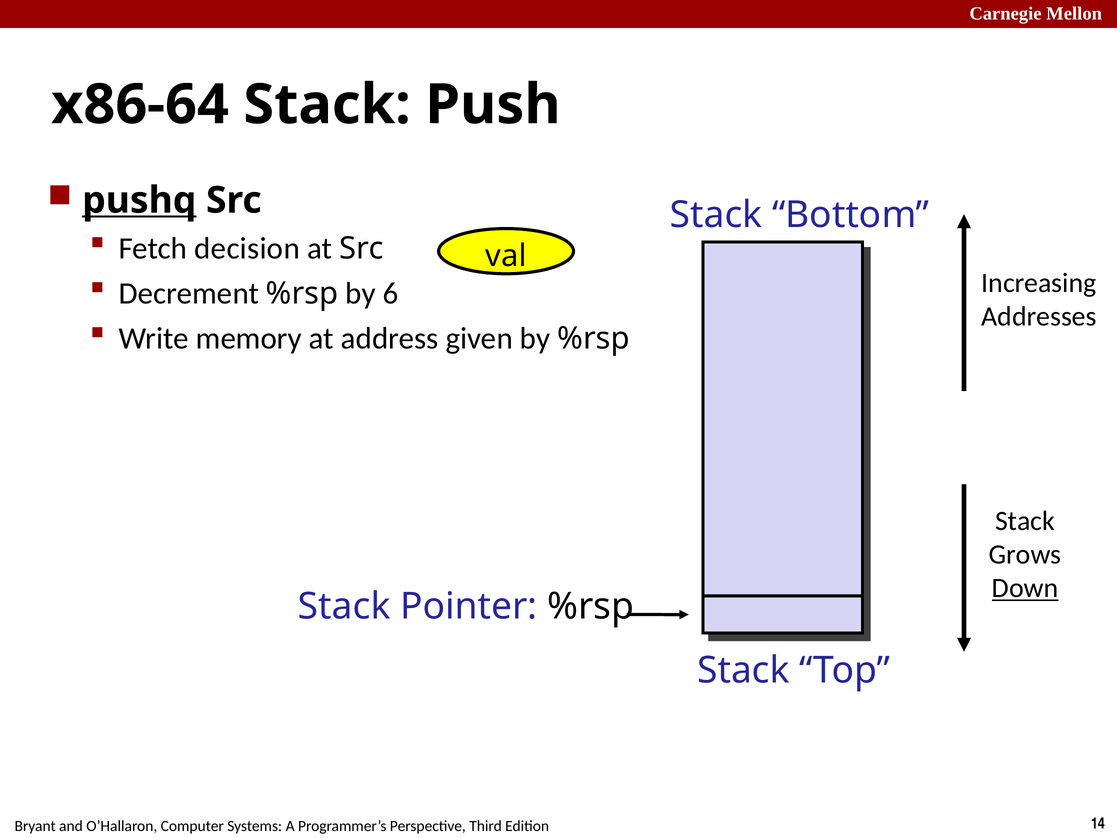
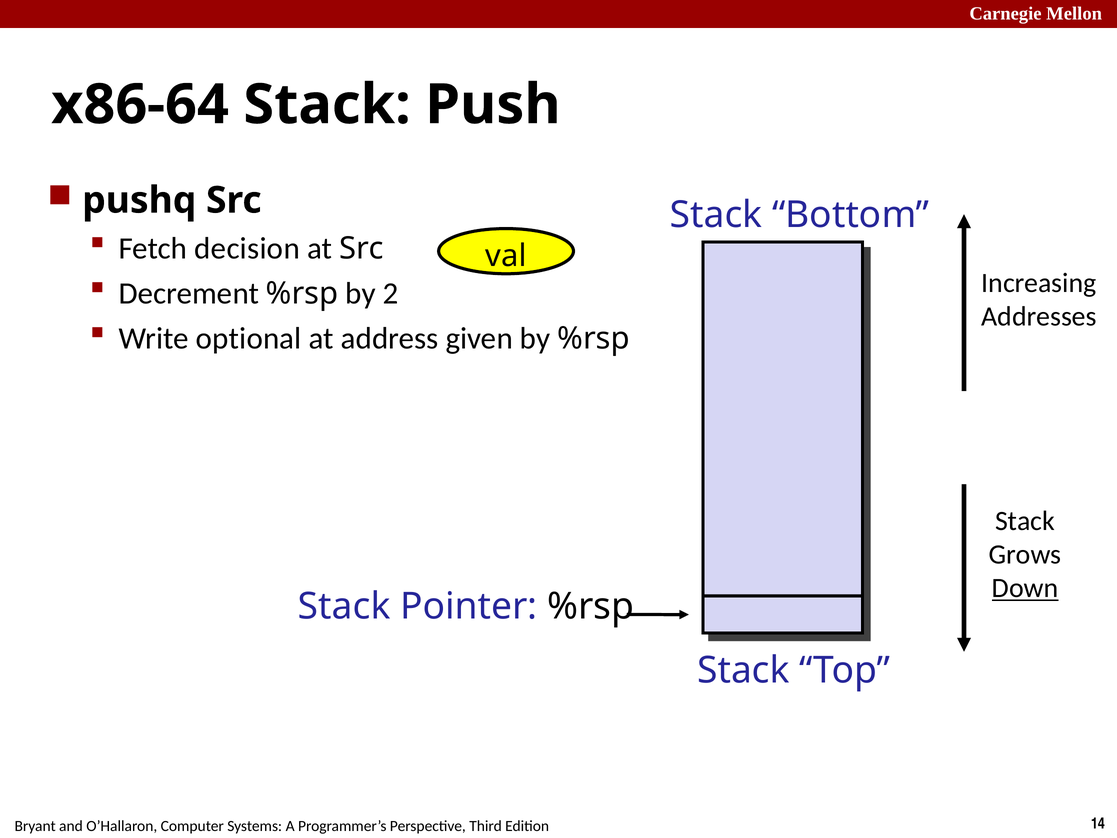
pushq underline: present -> none (139, 200)
6: 6 -> 2 (391, 294)
memory: memory -> optional (249, 339)
